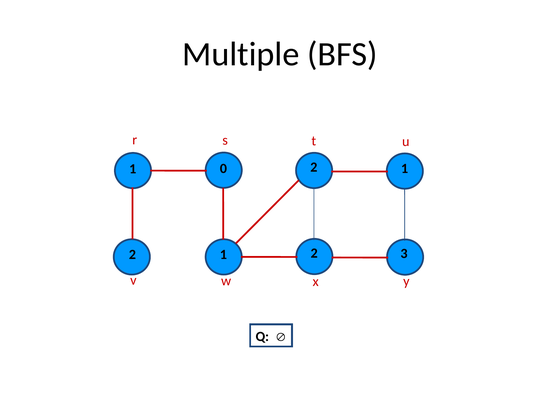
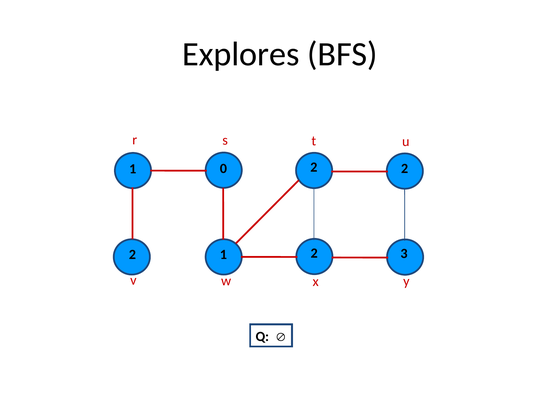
Multiple: Multiple -> Explores (241, 54)
1: 1 -> 2 (405, 169)
